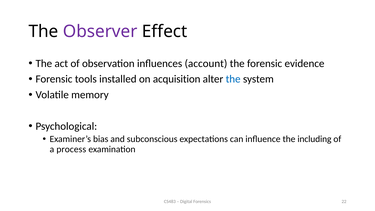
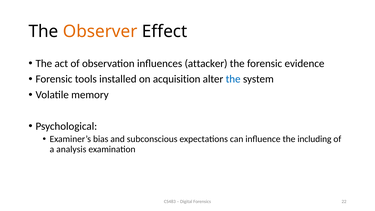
Observer colour: purple -> orange (100, 32)
account: account -> attacker (206, 63)
process: process -> analysis (71, 149)
